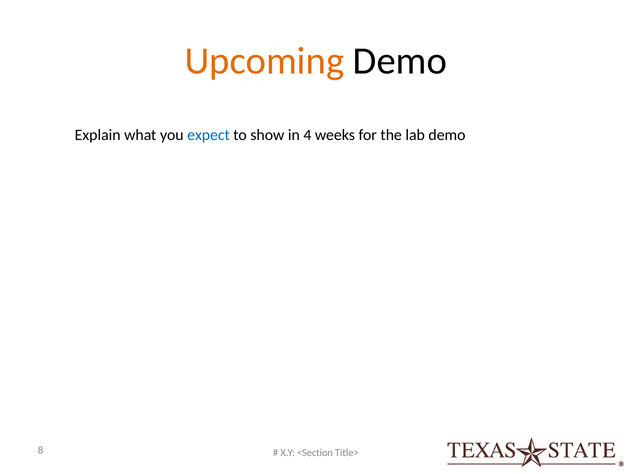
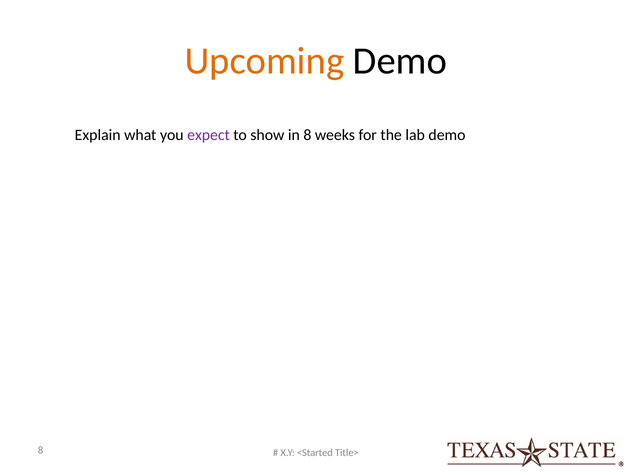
expect colour: blue -> purple (209, 135)
in 4: 4 -> 8 (307, 135)
<Section: <Section -> <Started (315, 453)
